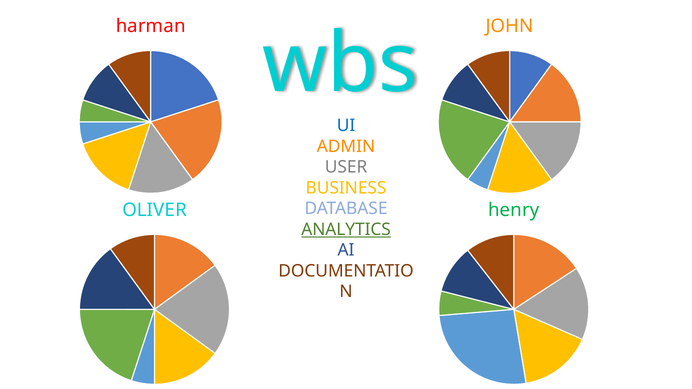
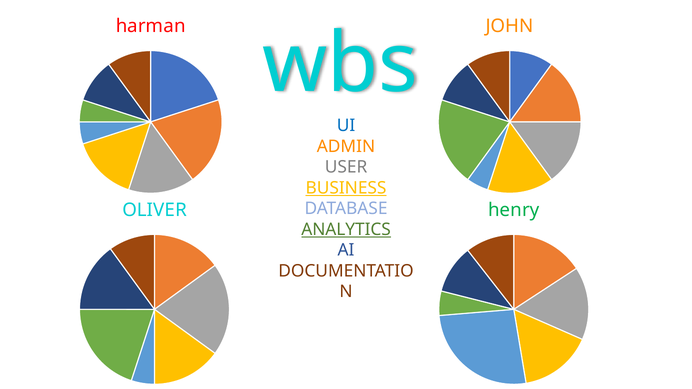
BUSINESS underline: none -> present (346, 188)
